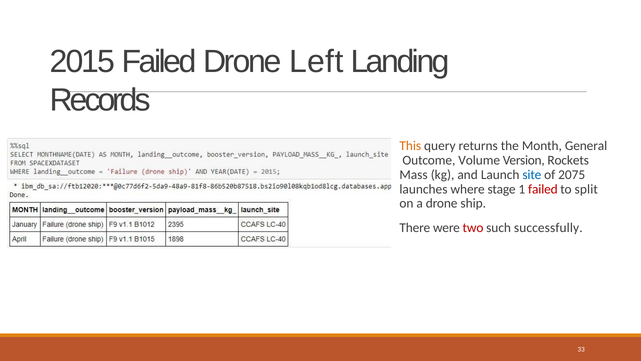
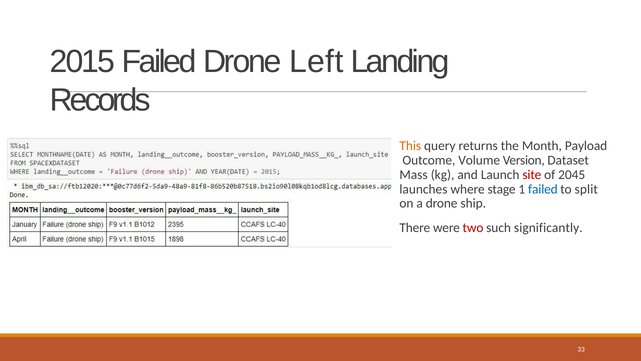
General: General -> Payload (586, 146)
Rockets: Rockets -> Dataset (568, 160)
site colour: blue -> red (532, 174)
2075: 2075 -> 2045 (572, 174)
failed colour: red -> blue (543, 189)
successfully: successfully -> significantly (548, 228)
